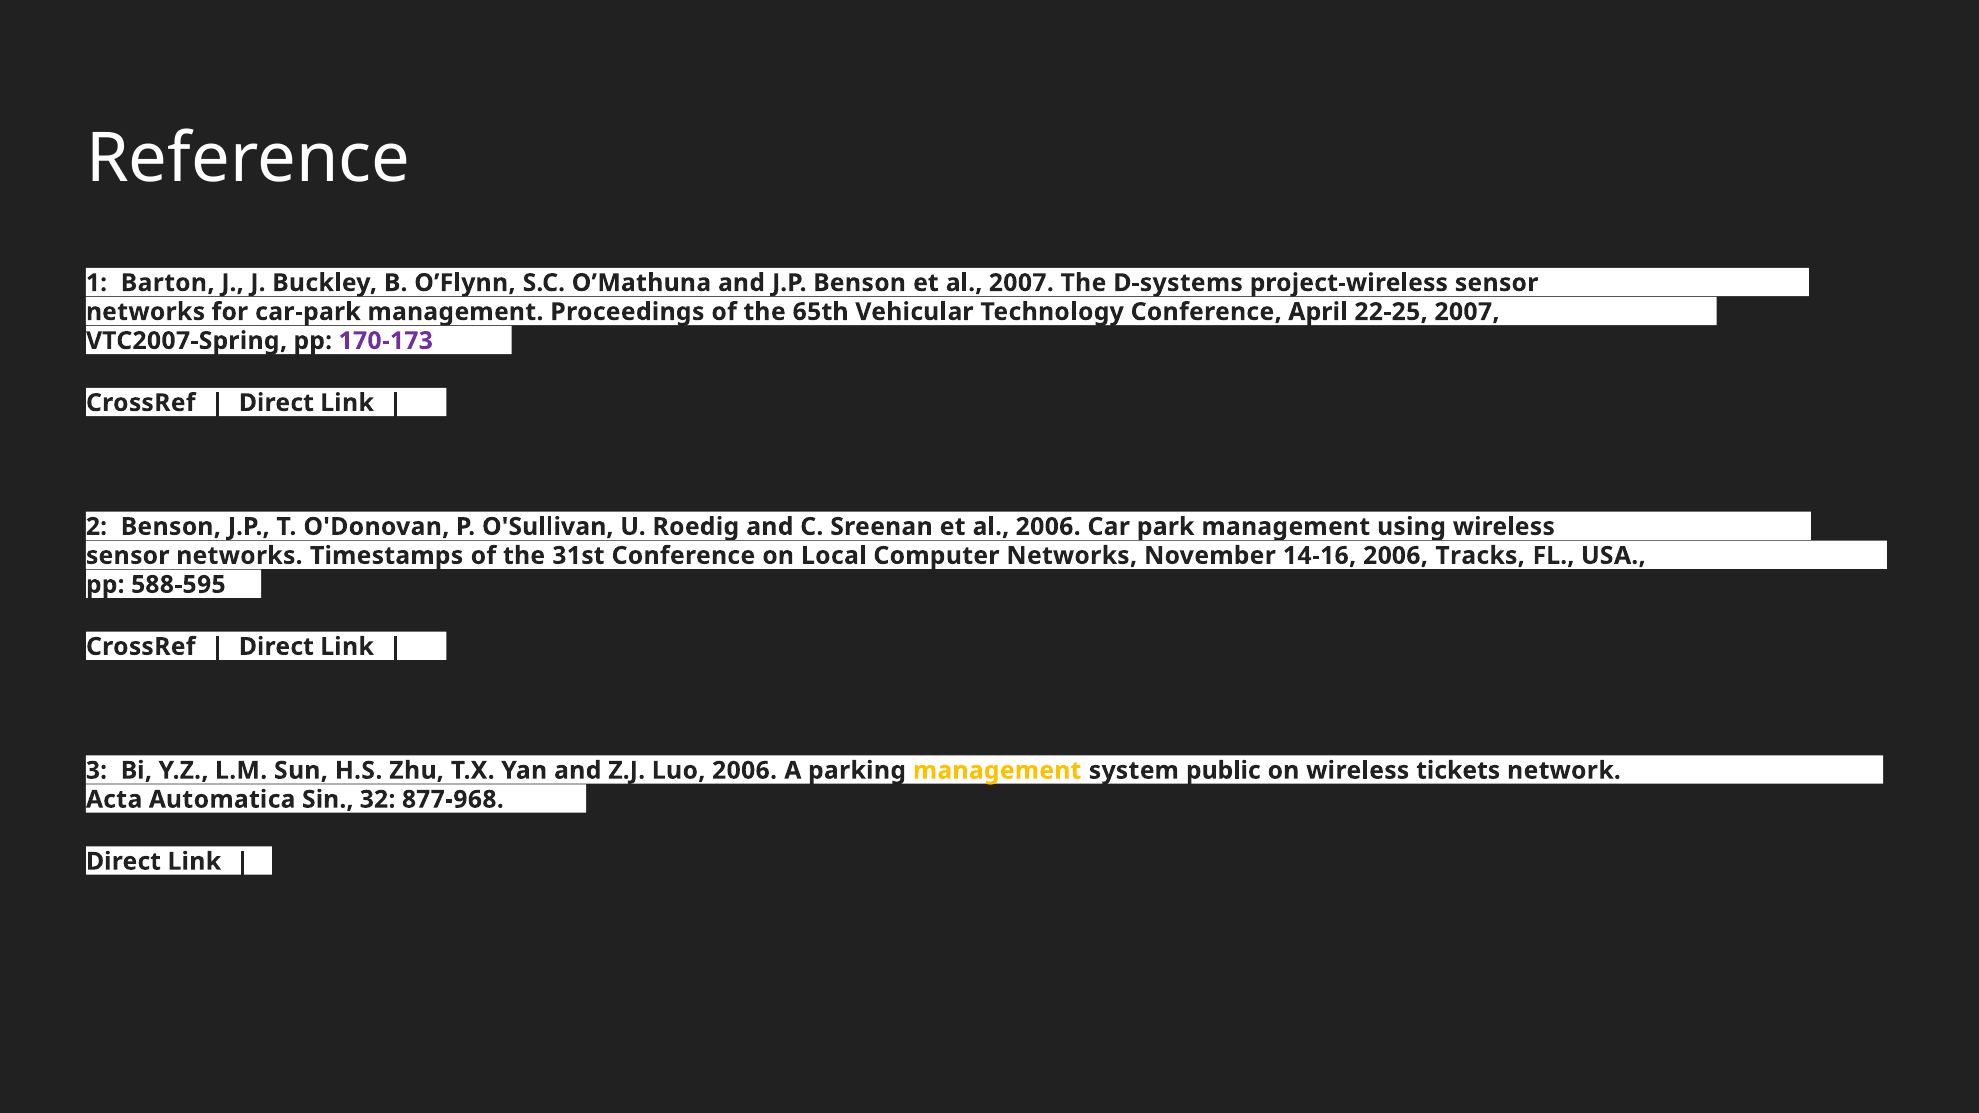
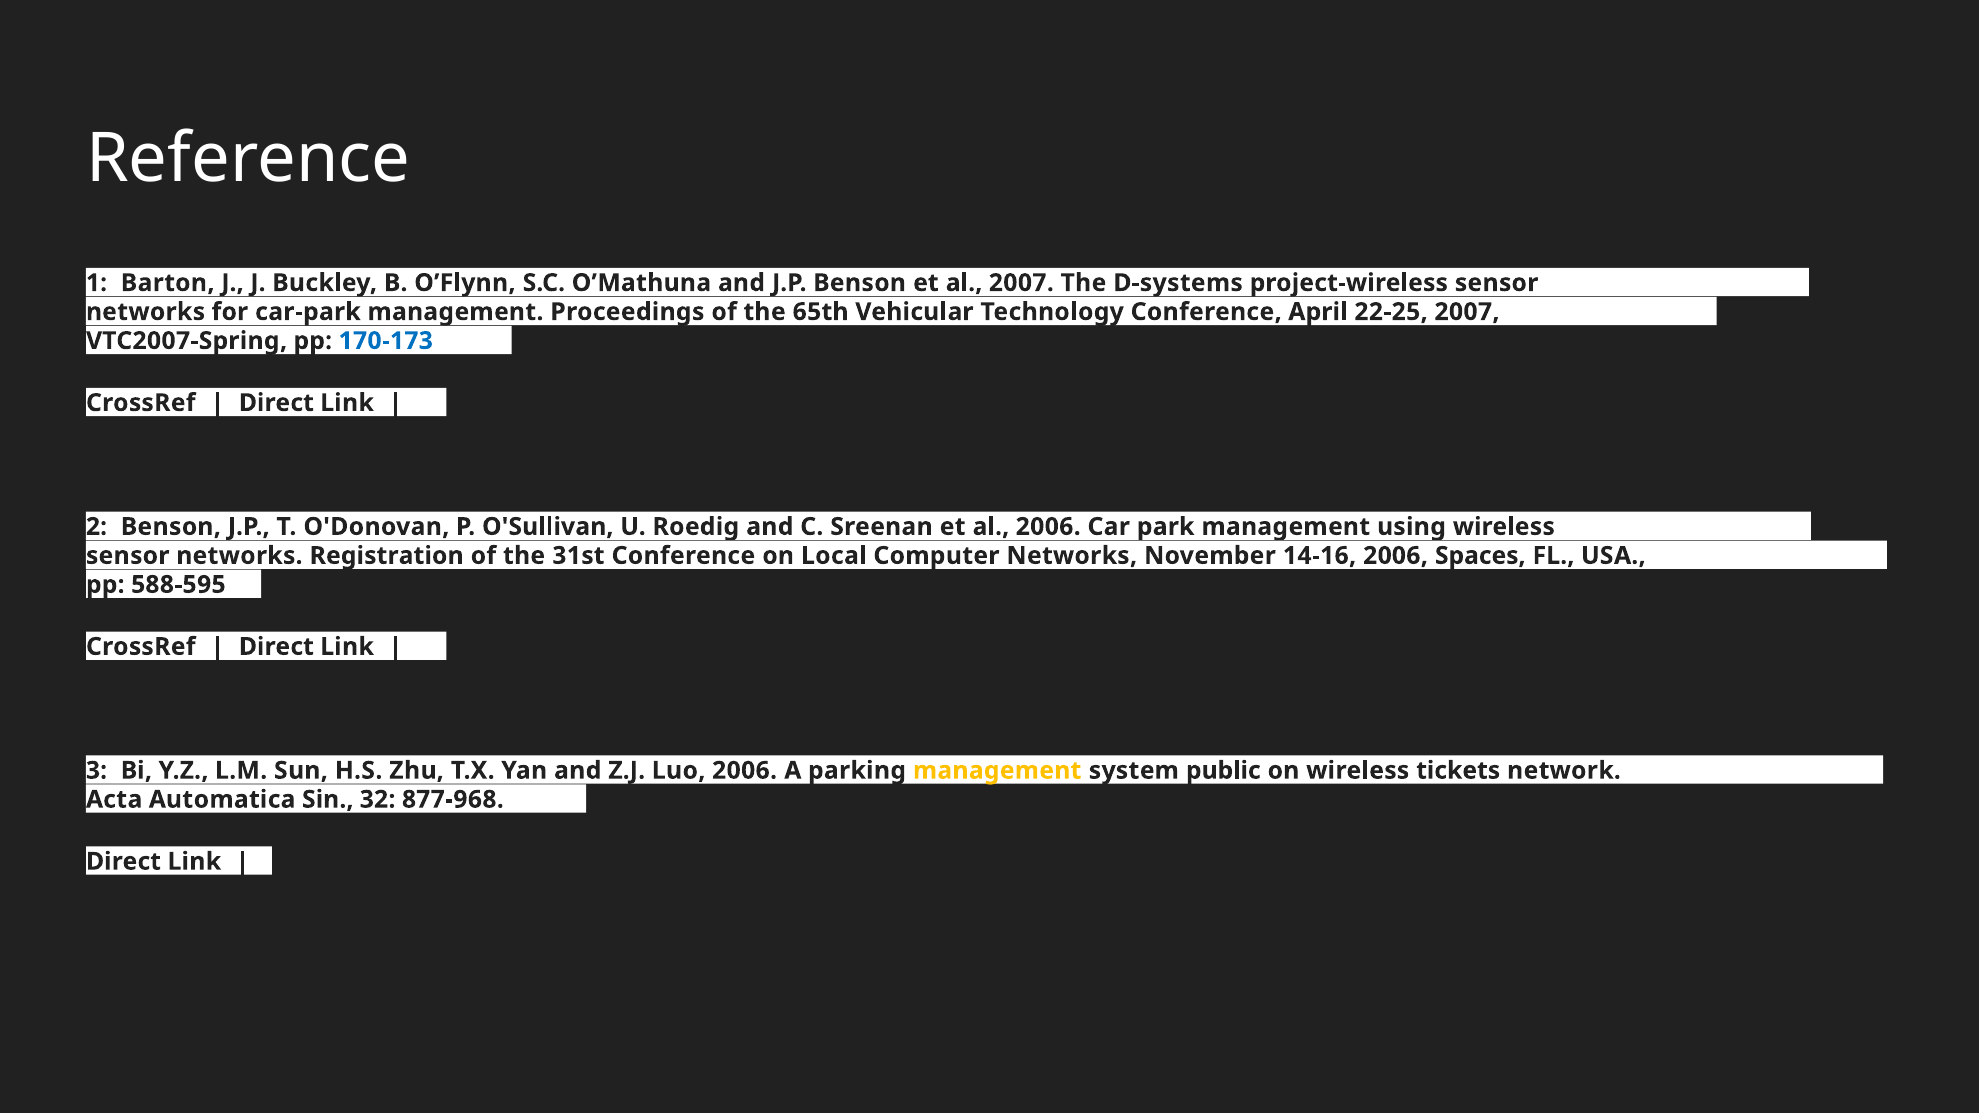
170-173 colour: purple -> blue (386, 341)
Timestamps: Timestamps -> Registration (387, 556)
Tracks: Tracks -> Spaces (1480, 556)
